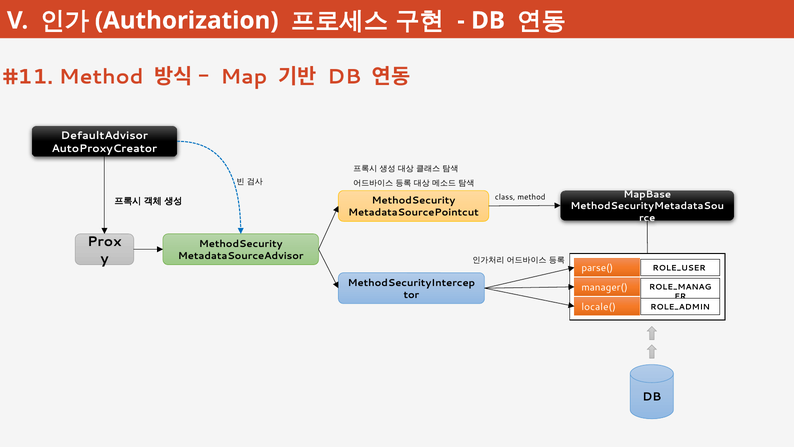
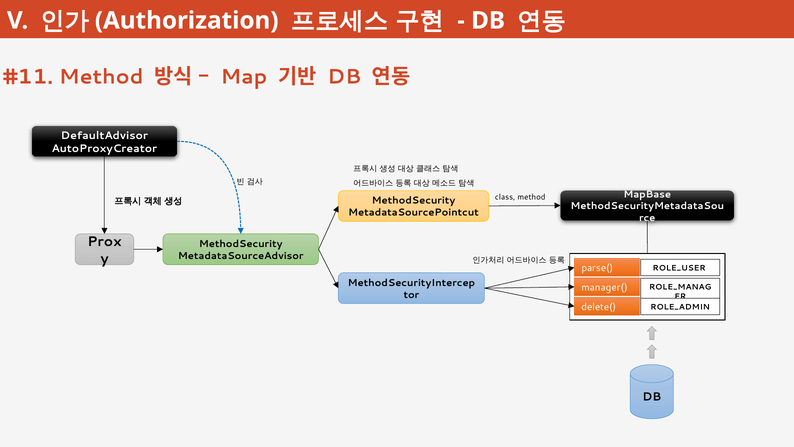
locale(: locale( -> delete( (599, 307)
